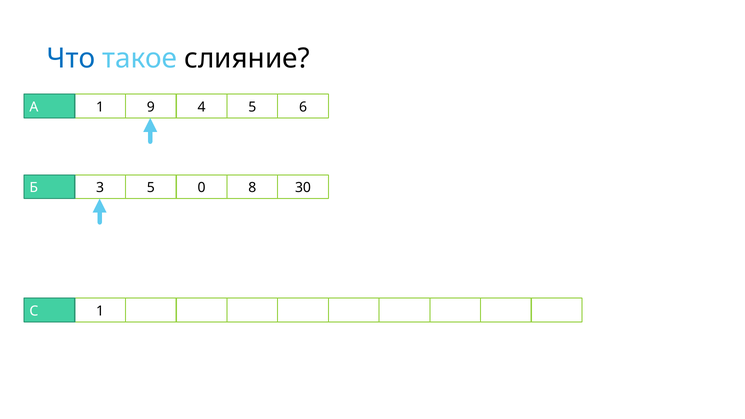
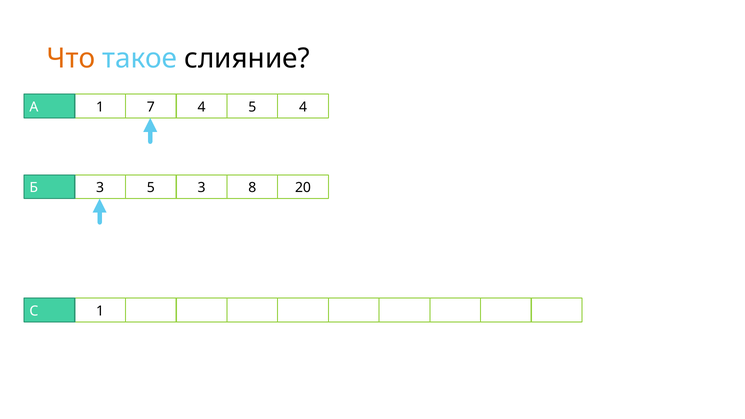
Что colour: blue -> orange (71, 59)
9: 9 -> 7 (151, 107)
5 6: 6 -> 4 (303, 107)
5 0: 0 -> 3 (202, 188)
30: 30 -> 20 (303, 188)
